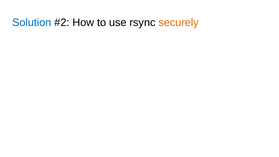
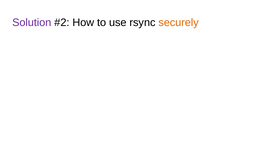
Solution colour: blue -> purple (32, 23)
